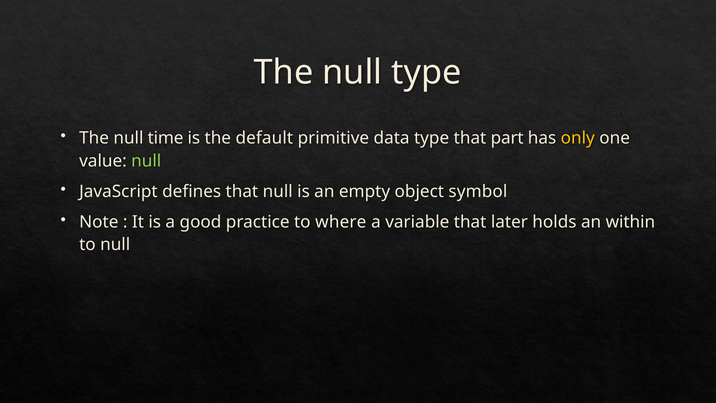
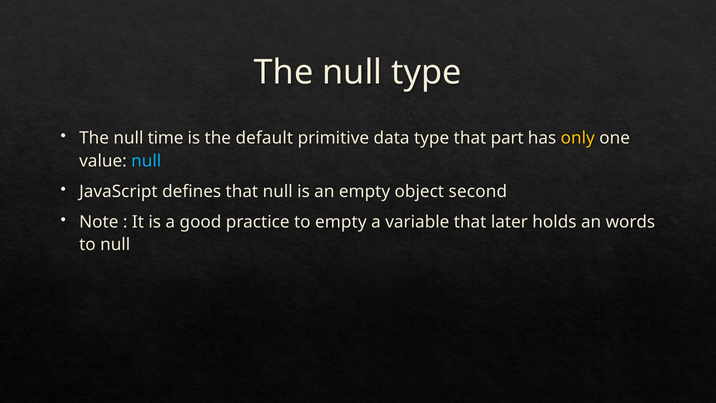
null colour: light green -> light blue (146, 161)
symbol: symbol -> second (478, 191)
to where: where -> empty (341, 222)
within: within -> words (630, 222)
